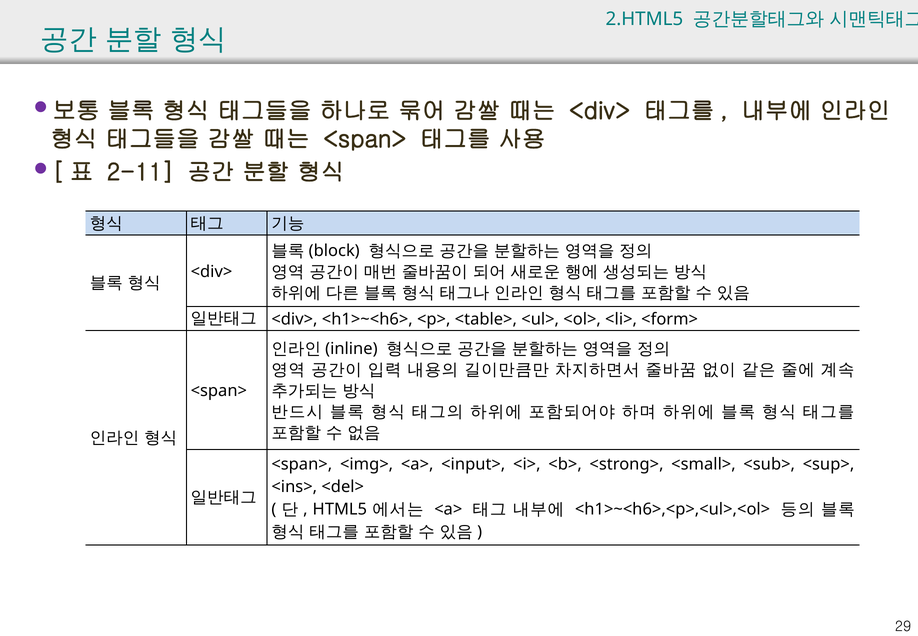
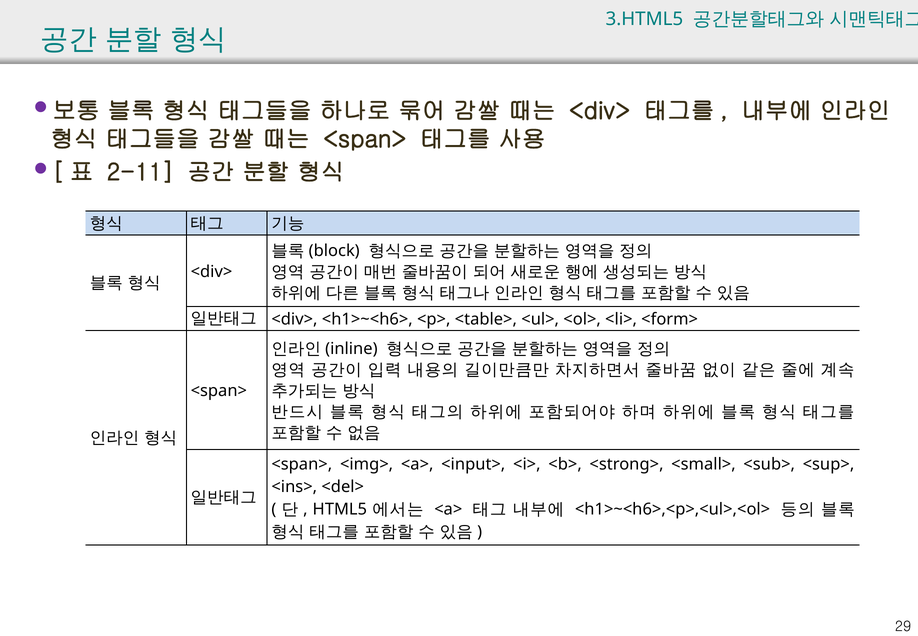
2.HTML5: 2.HTML5 -> 3.HTML5 (644, 19)
